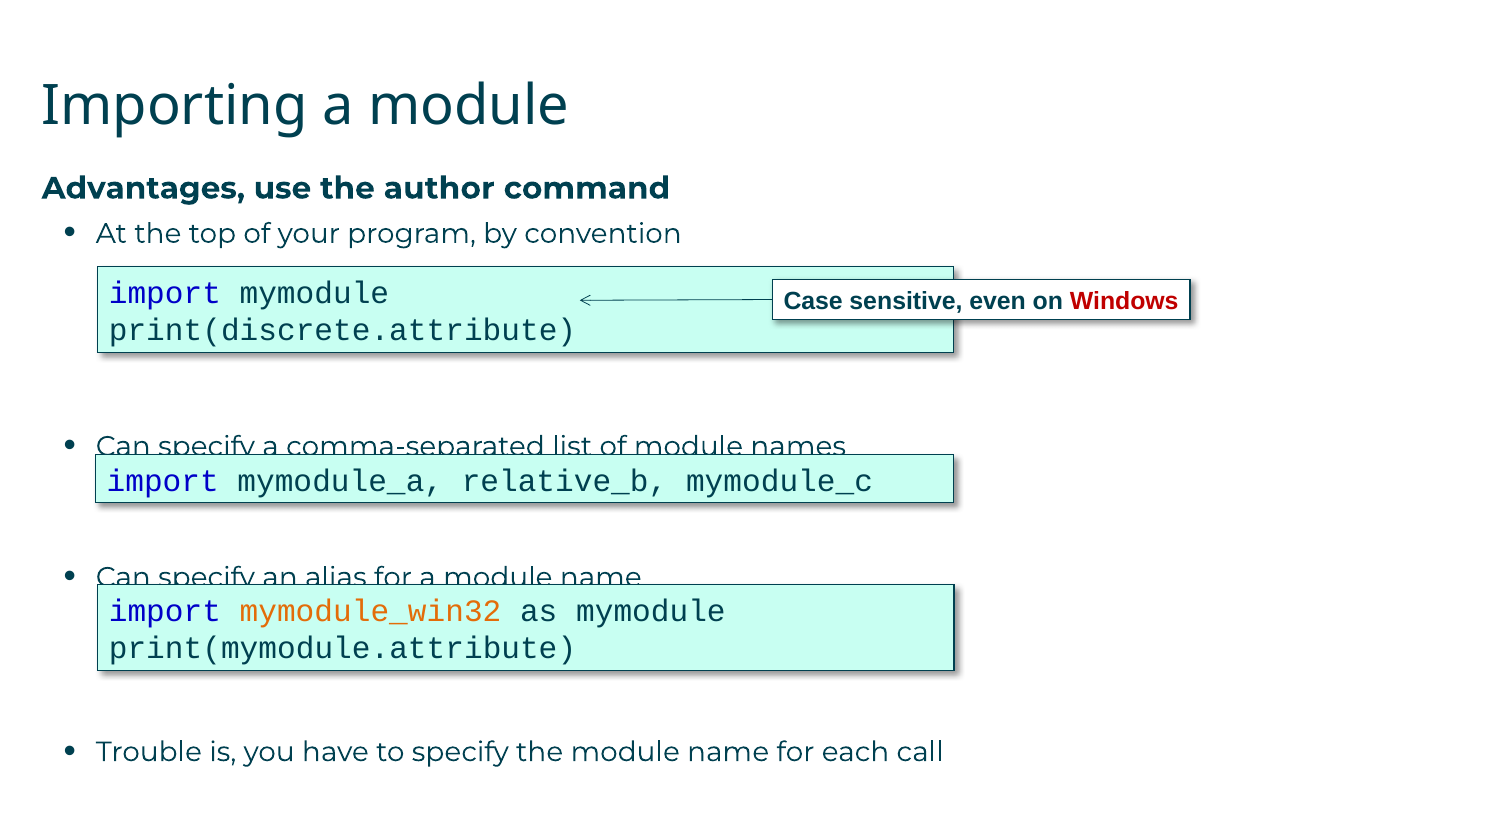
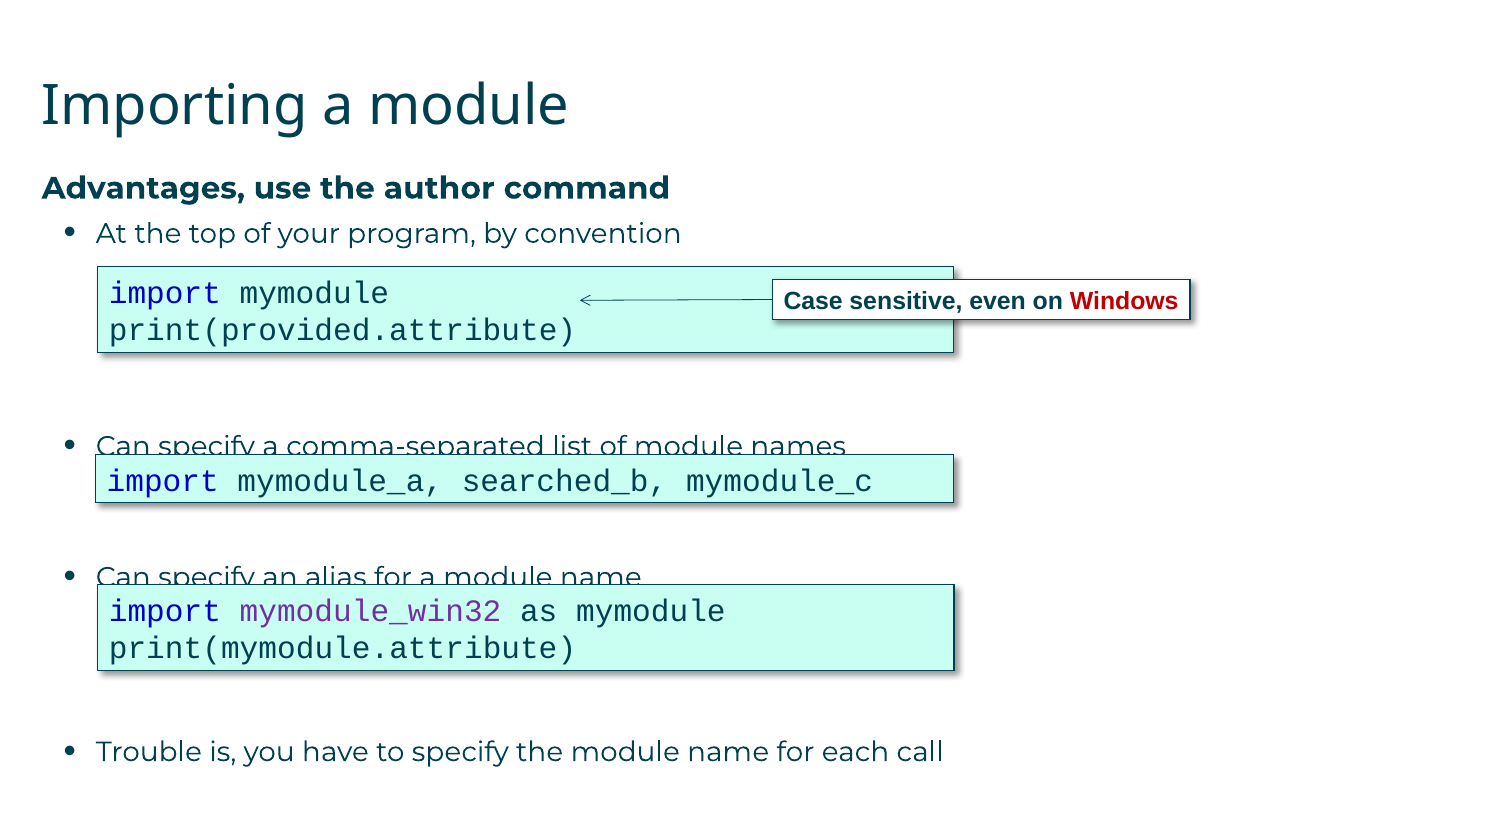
print(discrete.attribute: print(discrete.attribute -> print(provided.attribute (342, 330)
relative_b: relative_b -> searched_b (565, 481)
mymodule_win32 colour: orange -> purple (371, 611)
